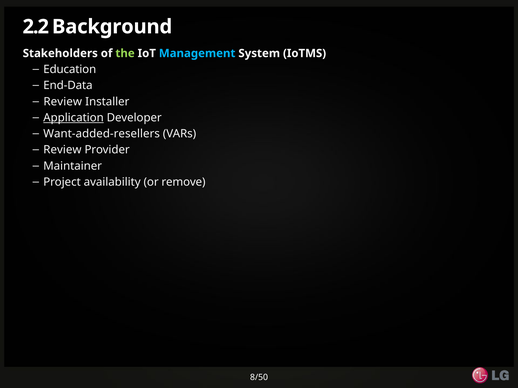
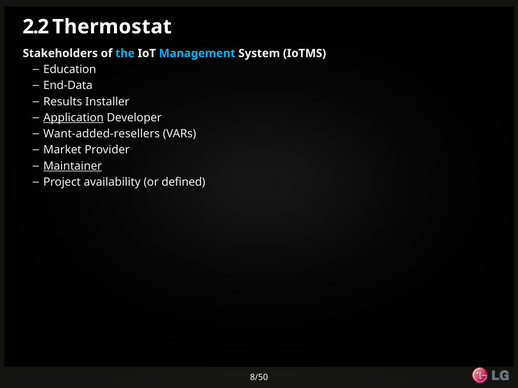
Background: Background -> Thermostat (112, 27)
the colour: light green -> light blue (125, 53)
Review: Review -> Results (63, 102)
Review: Review -> Market (62, 150)
Maintainer underline: none -> present (73, 166)
remove: remove -> defined (183, 182)
